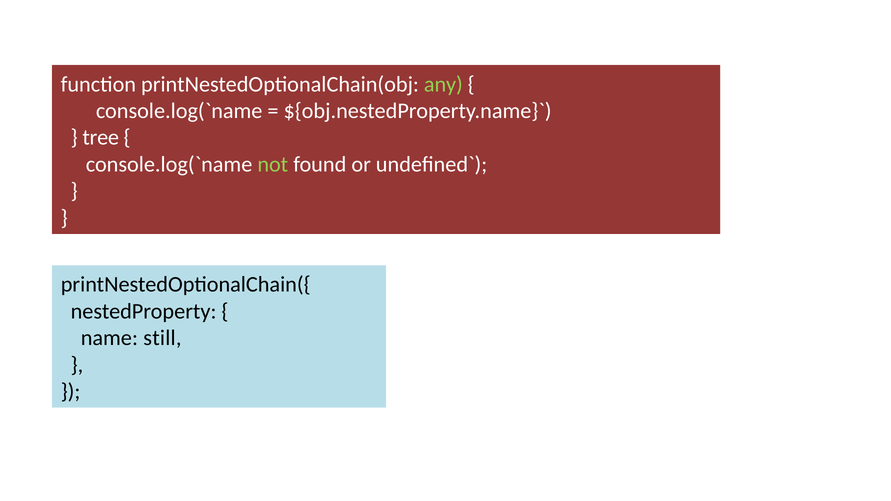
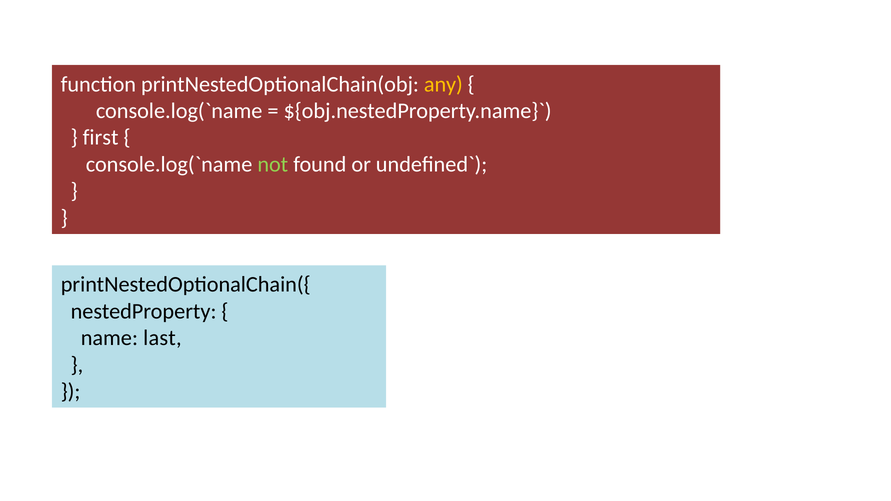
any colour: light green -> yellow (443, 84)
tree: tree -> first (101, 138)
still: still -> last (162, 338)
